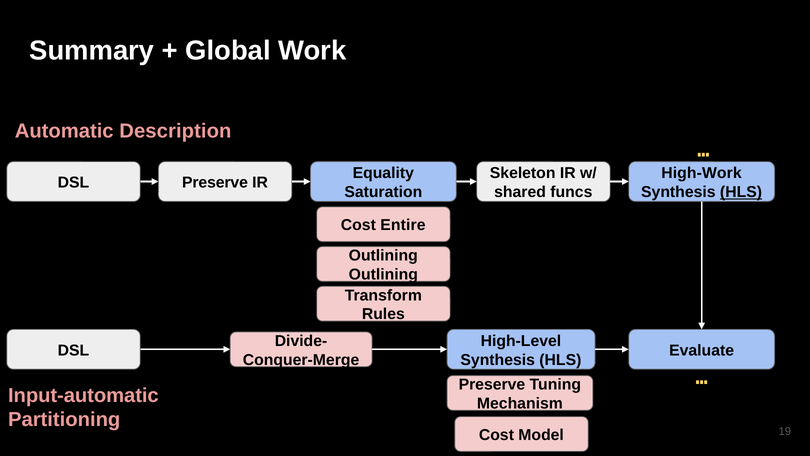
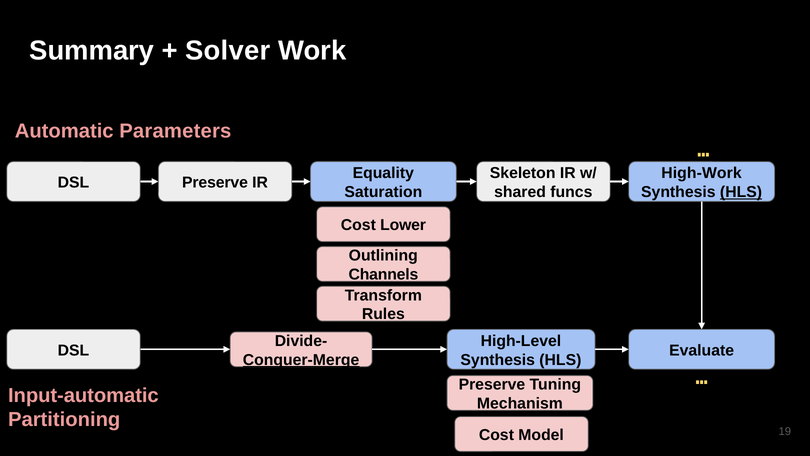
Global: Global -> Solver (228, 50)
Description: Description -> Parameters (175, 131)
Entire: Entire -> Lower (403, 225)
Outlining: Outlining -> Channels (383, 274)
Conquer-Merge underline: none -> present (301, 360)
